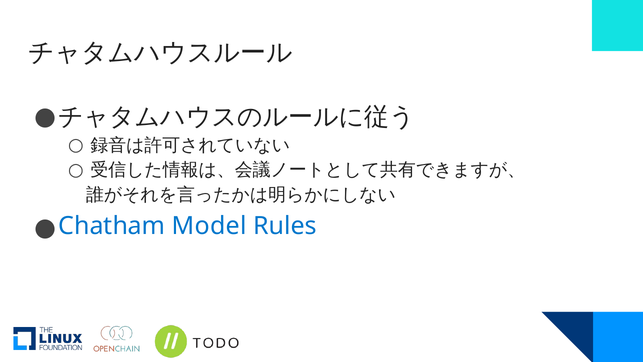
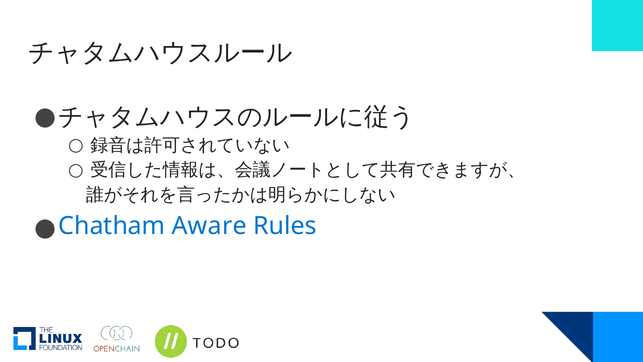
Model: Model -> Aware (209, 226)
